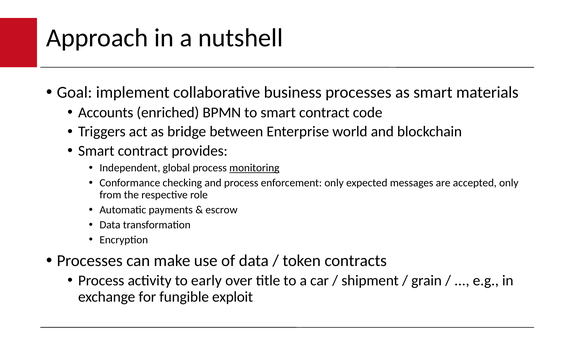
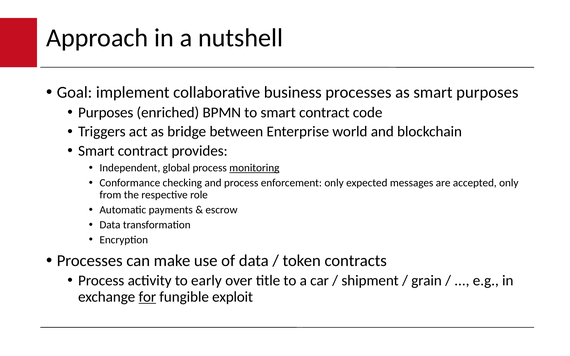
smart materials: materials -> purposes (487, 93)
Accounts: Accounts -> Purposes (106, 113)
for underline: none -> present (147, 297)
